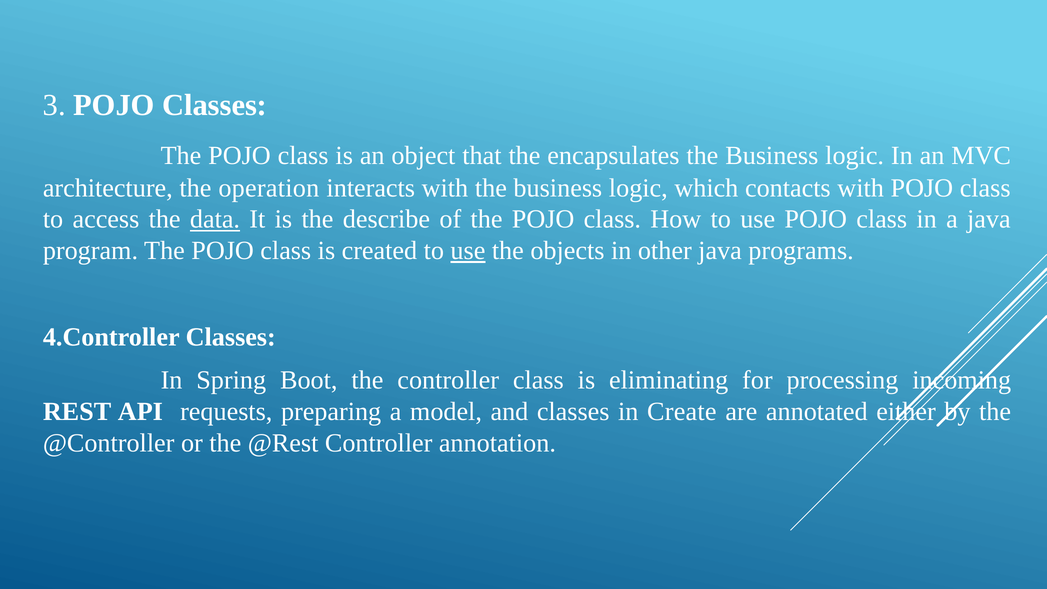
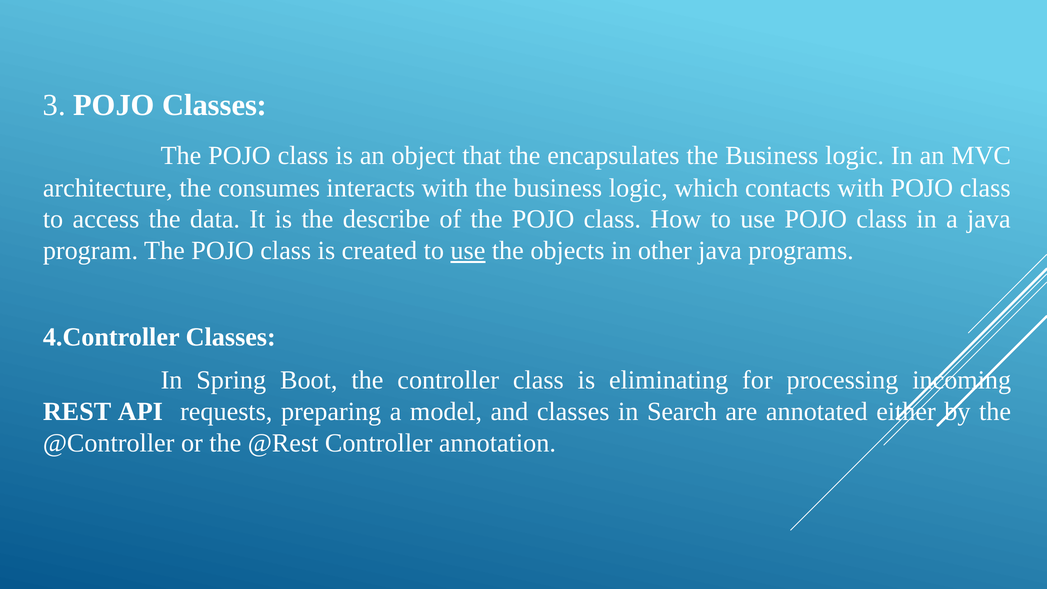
operation: operation -> consumes (269, 188)
data underline: present -> none (215, 219)
Create: Create -> Search (682, 412)
